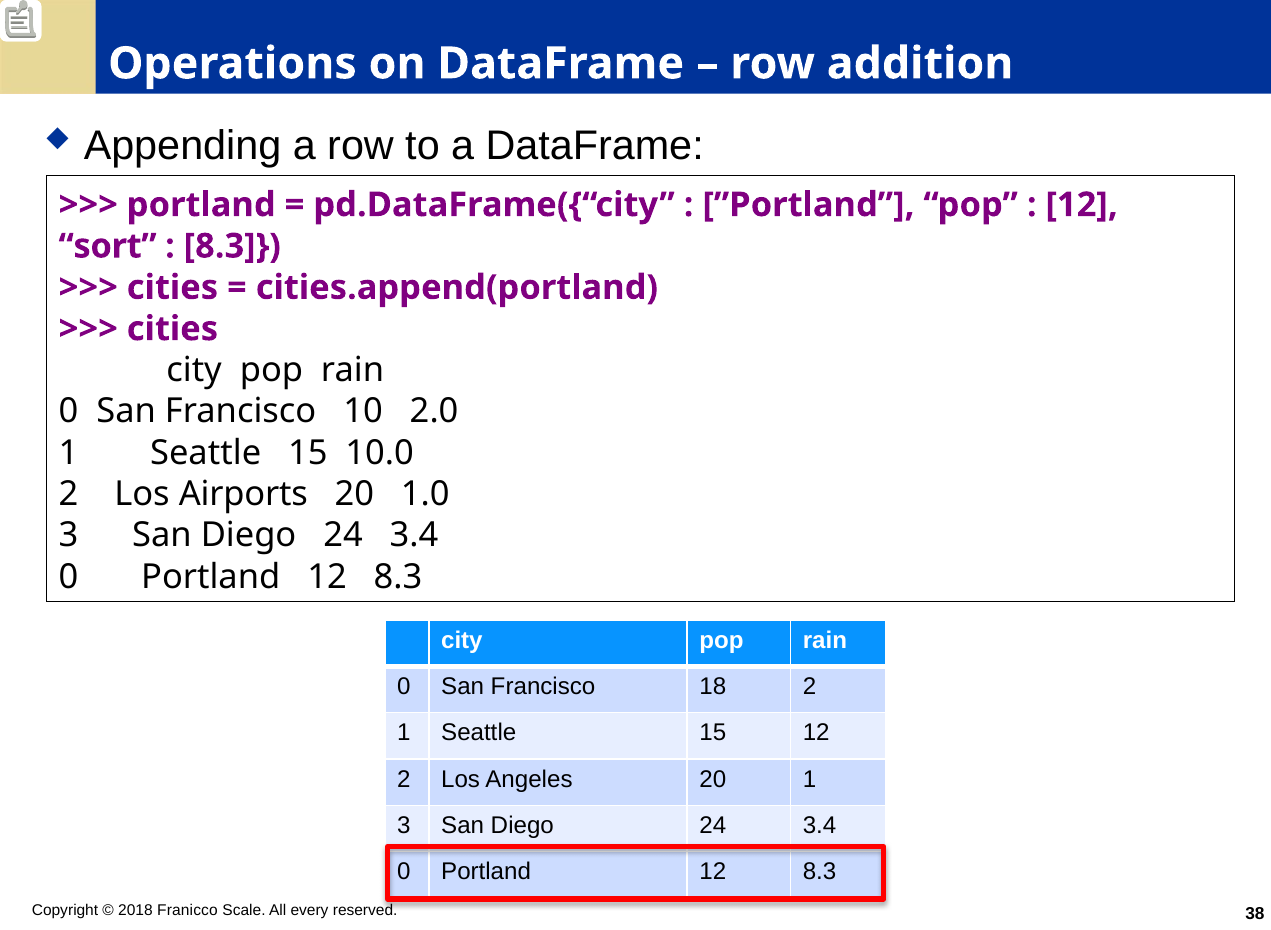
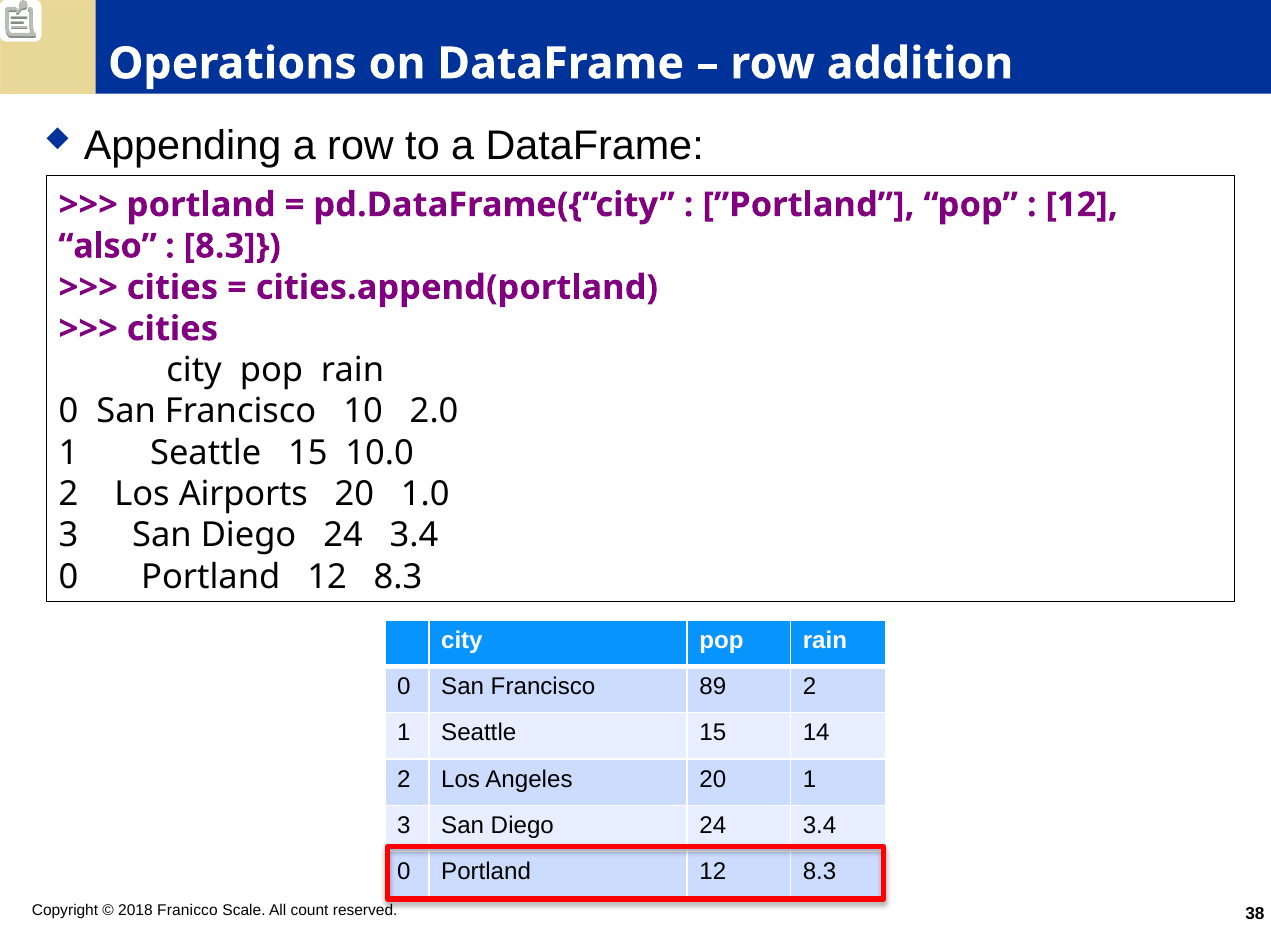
sort: sort -> also (108, 246)
18: 18 -> 89 (713, 686)
15 12: 12 -> 14 (816, 733)
every: every -> count (310, 911)
